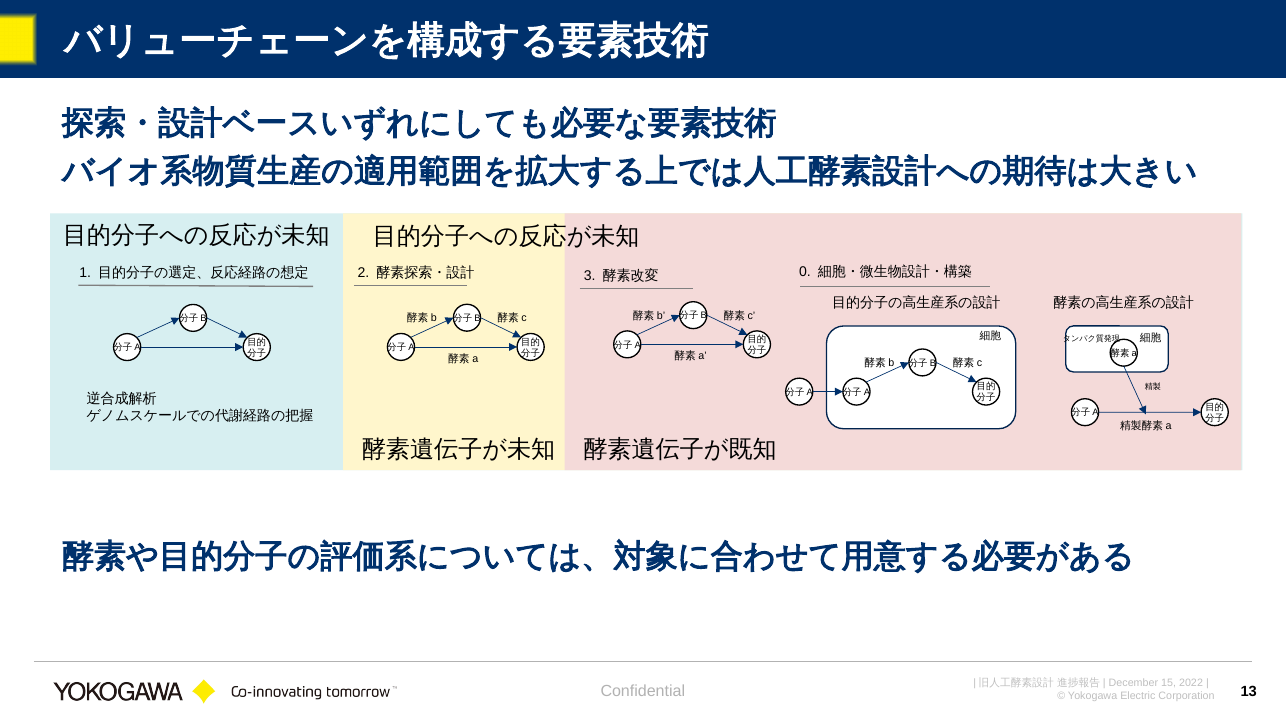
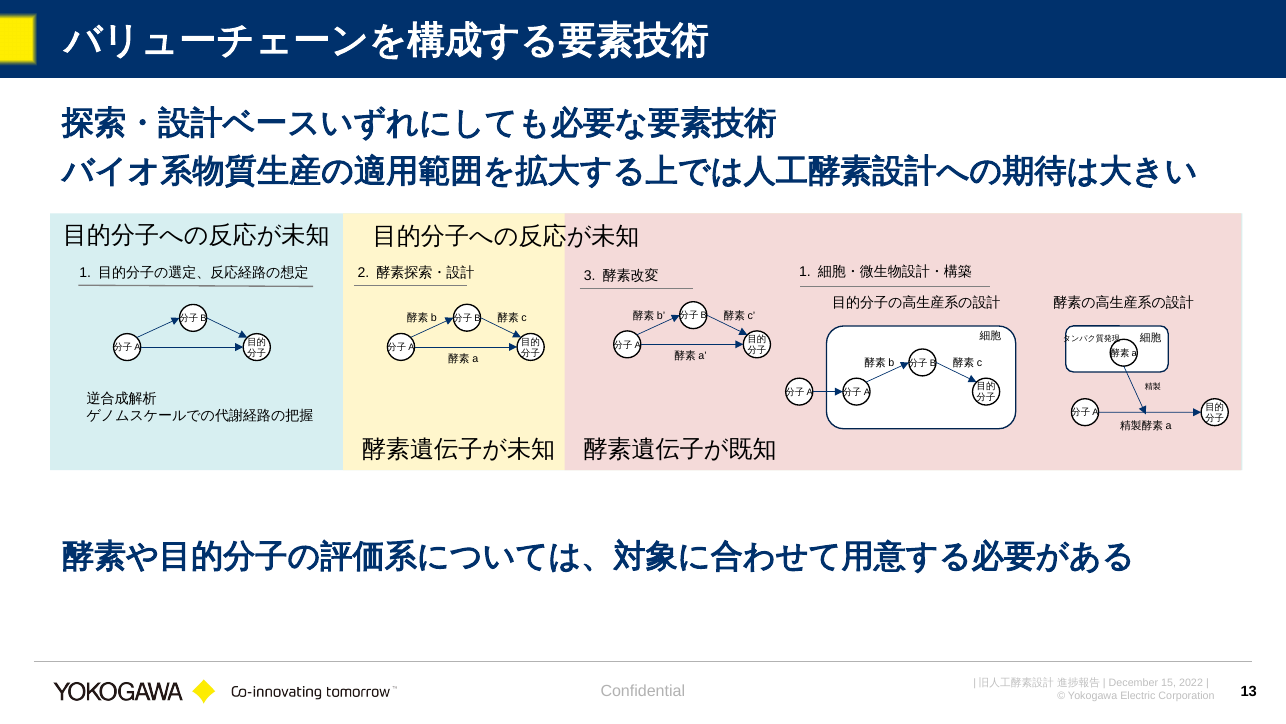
0: 0 -> 1 (805, 272)
